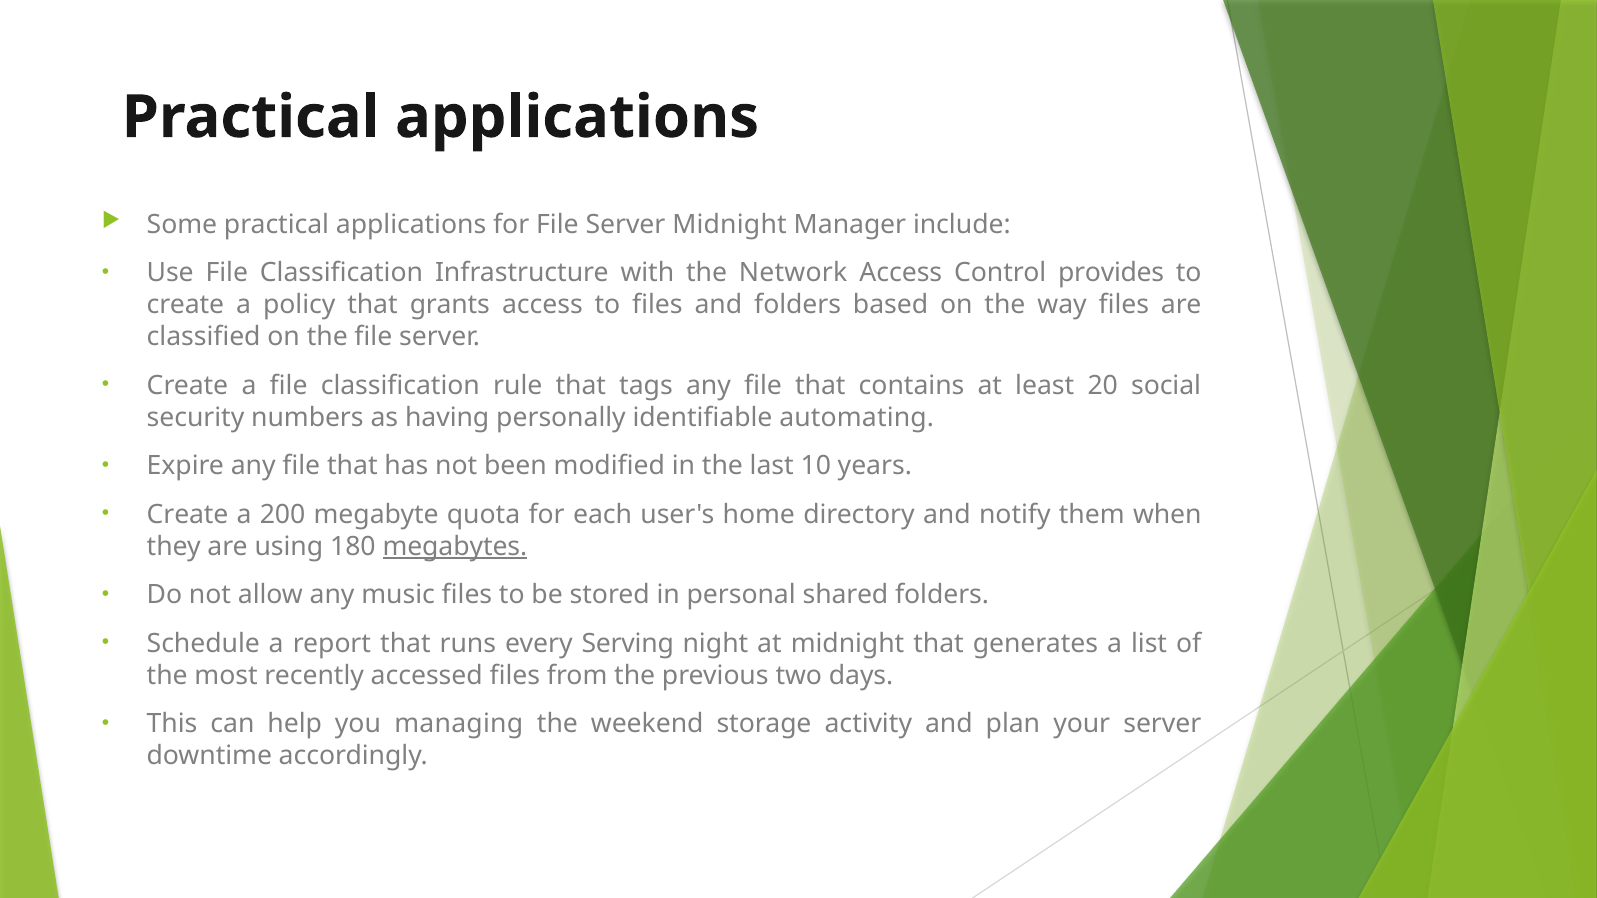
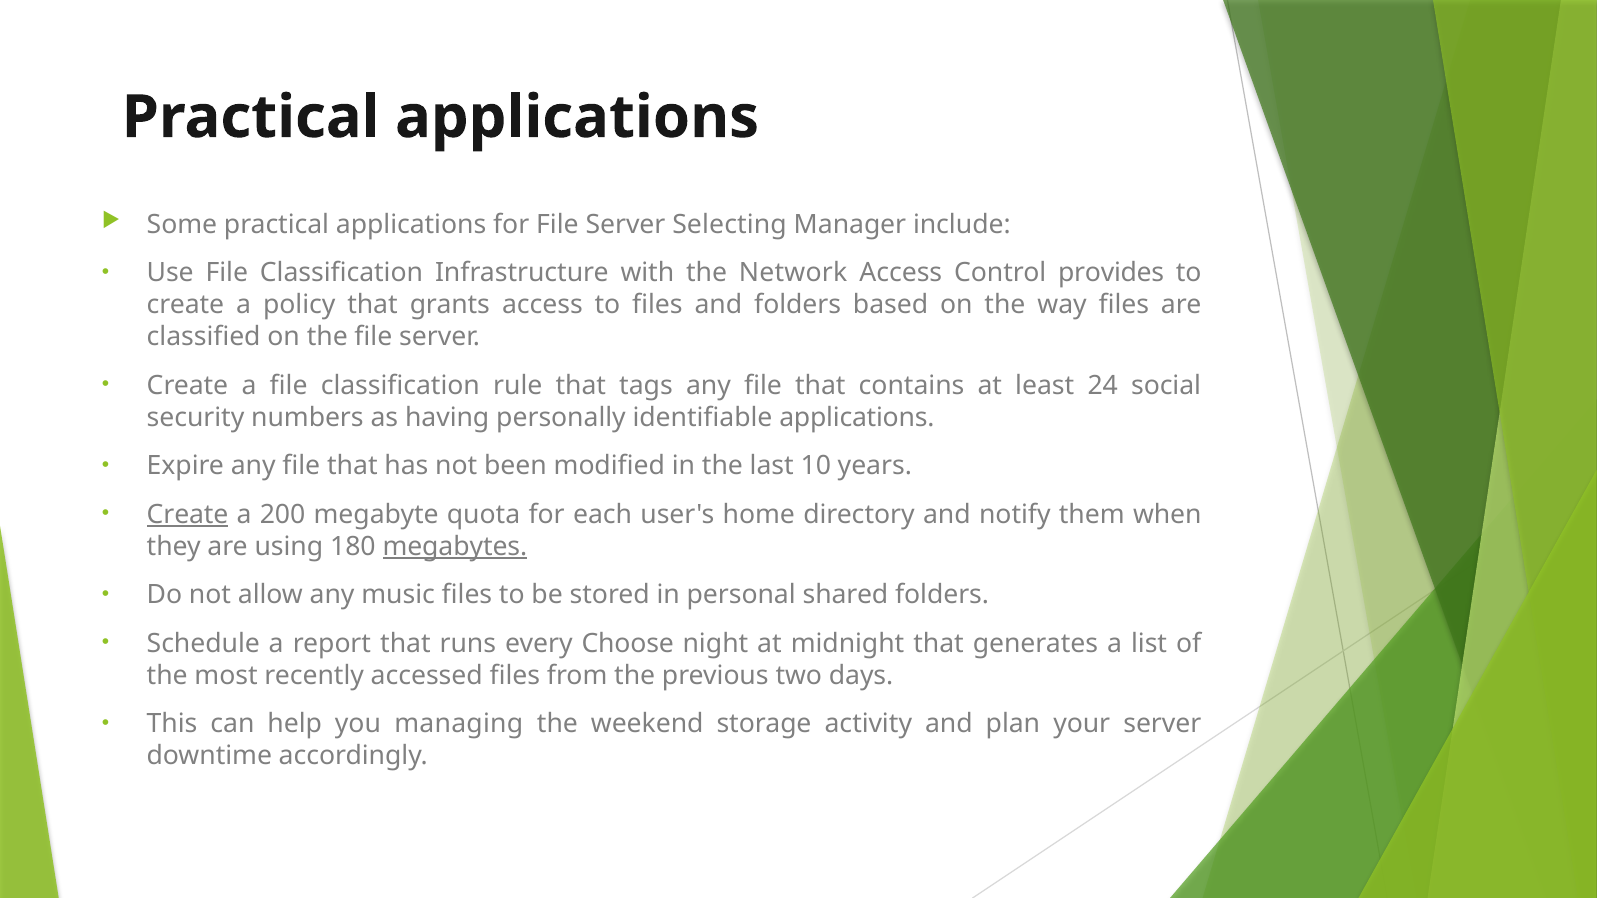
Server Midnight: Midnight -> Selecting (730, 225)
20: 20 -> 24 (1103, 386)
identifiable automating: automating -> applications (857, 418)
Create underline: none -> present (188, 515)
Serving: Serving -> Choose (628, 644)
